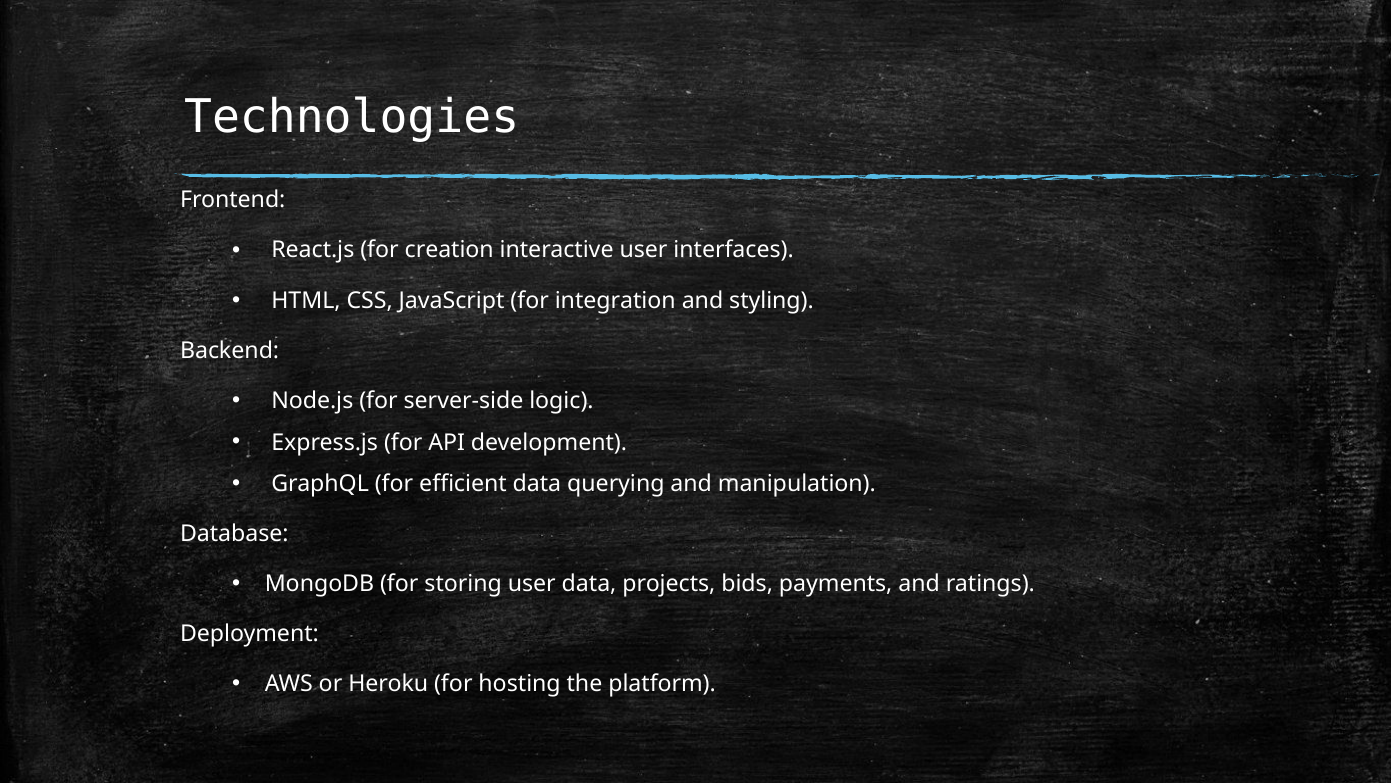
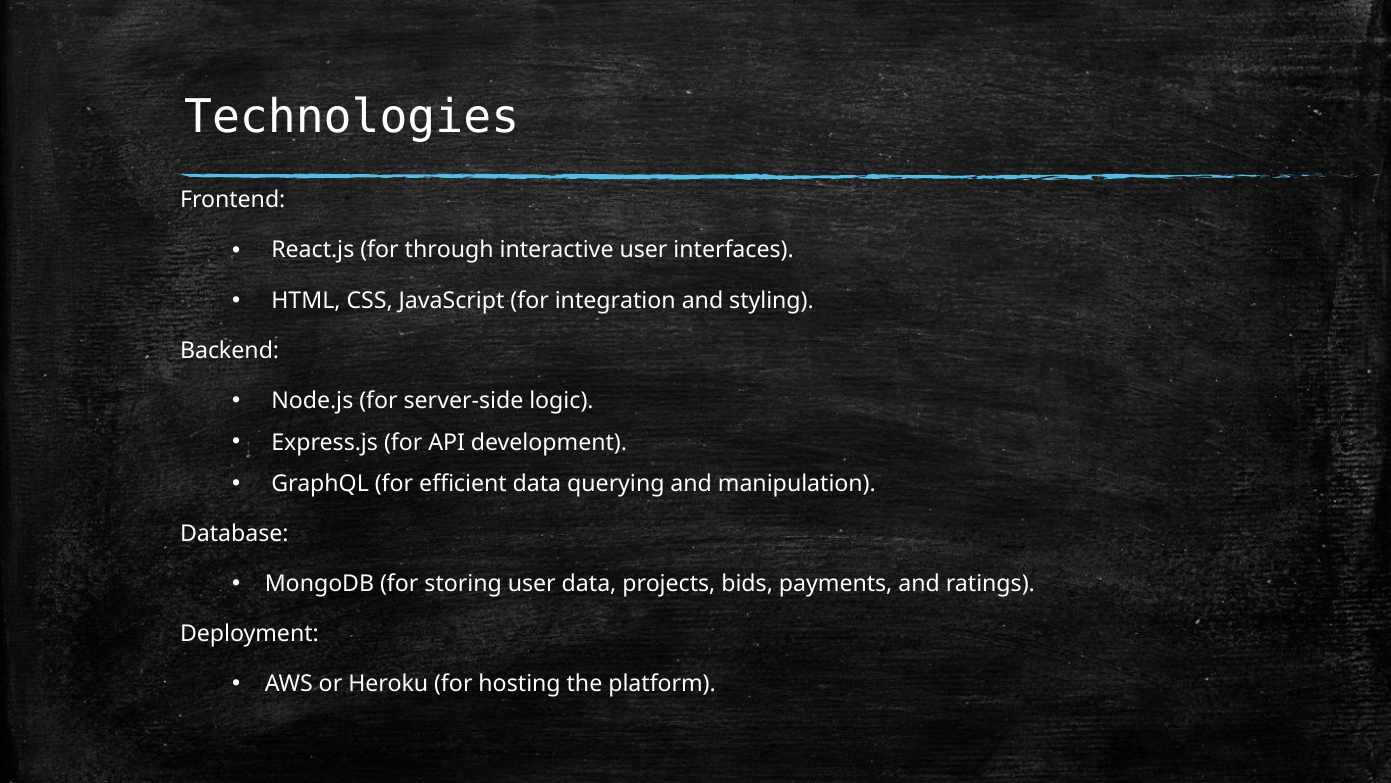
creation: creation -> through (449, 250)
